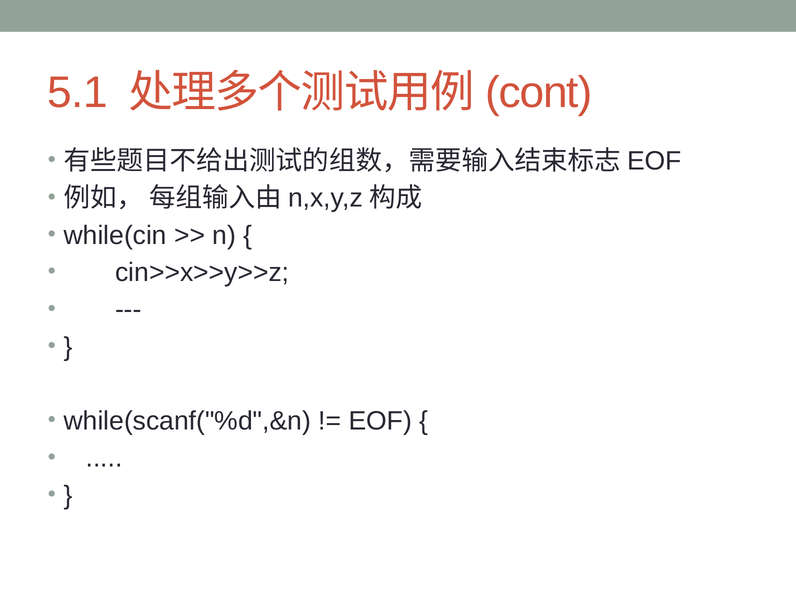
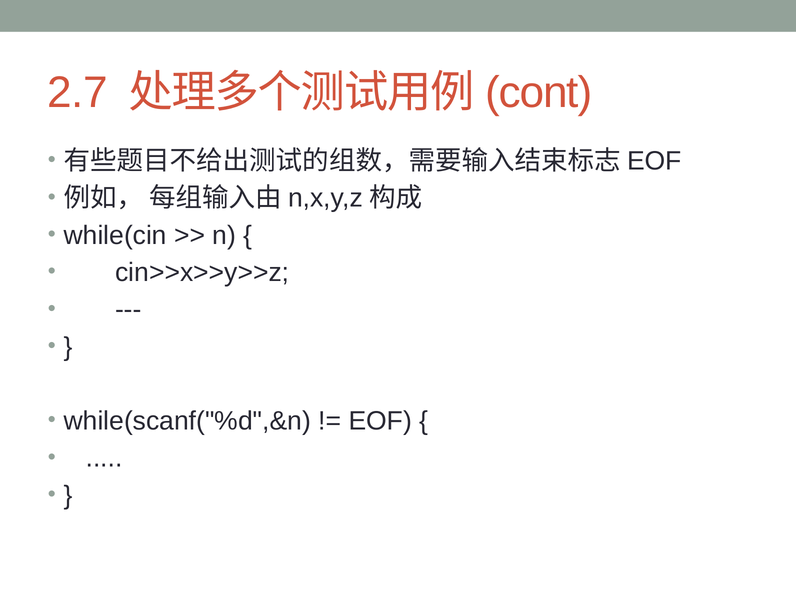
5.1: 5.1 -> 2.7 (78, 93)
